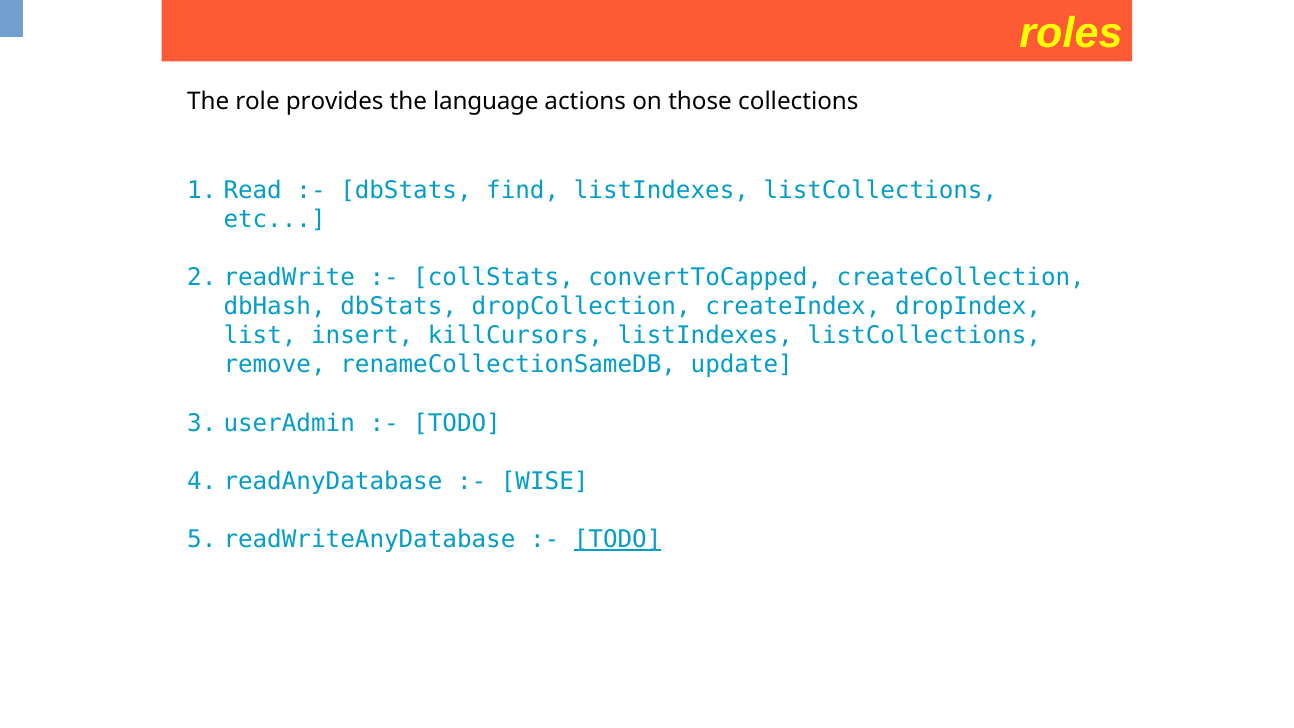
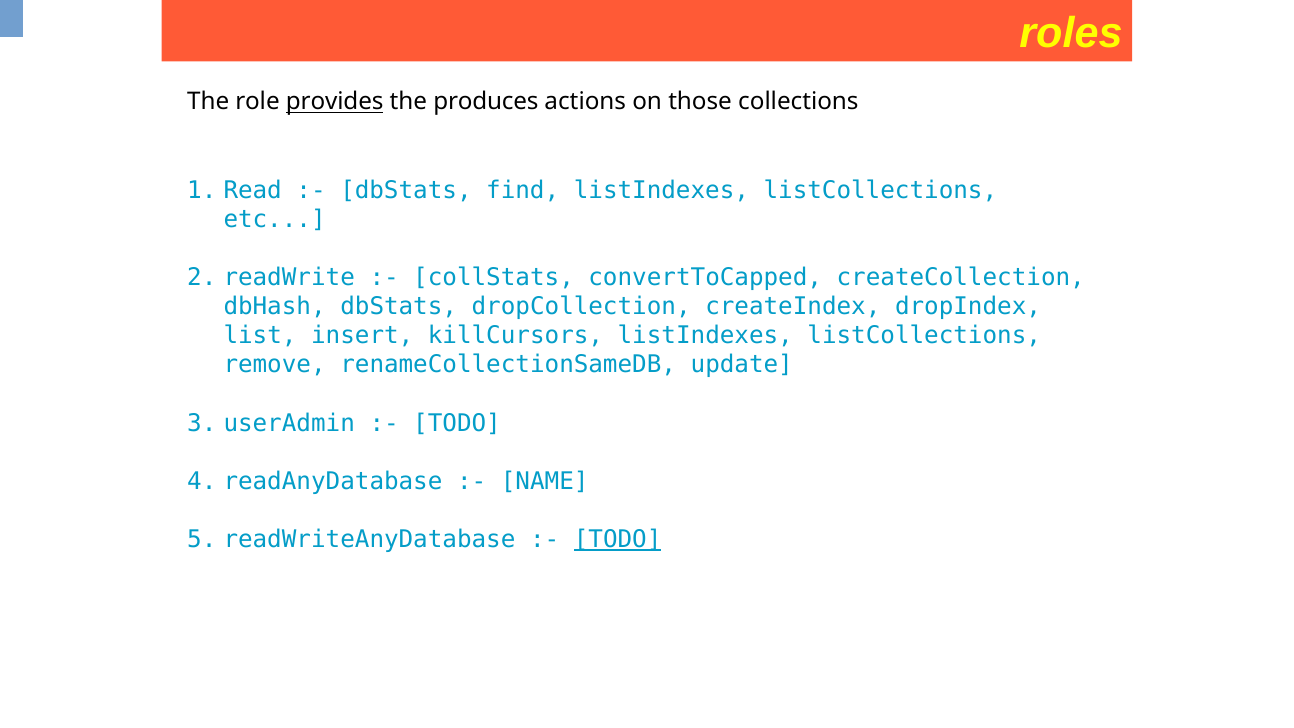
provides underline: none -> present (335, 102)
language: language -> produces (486, 102)
WISE: WISE -> NAME (545, 481)
